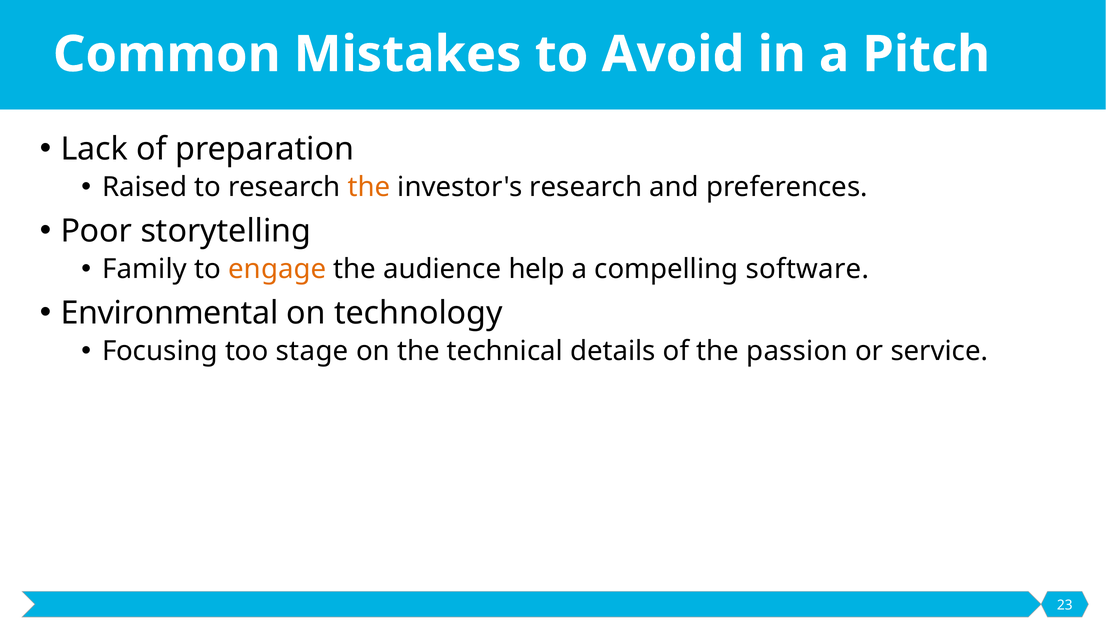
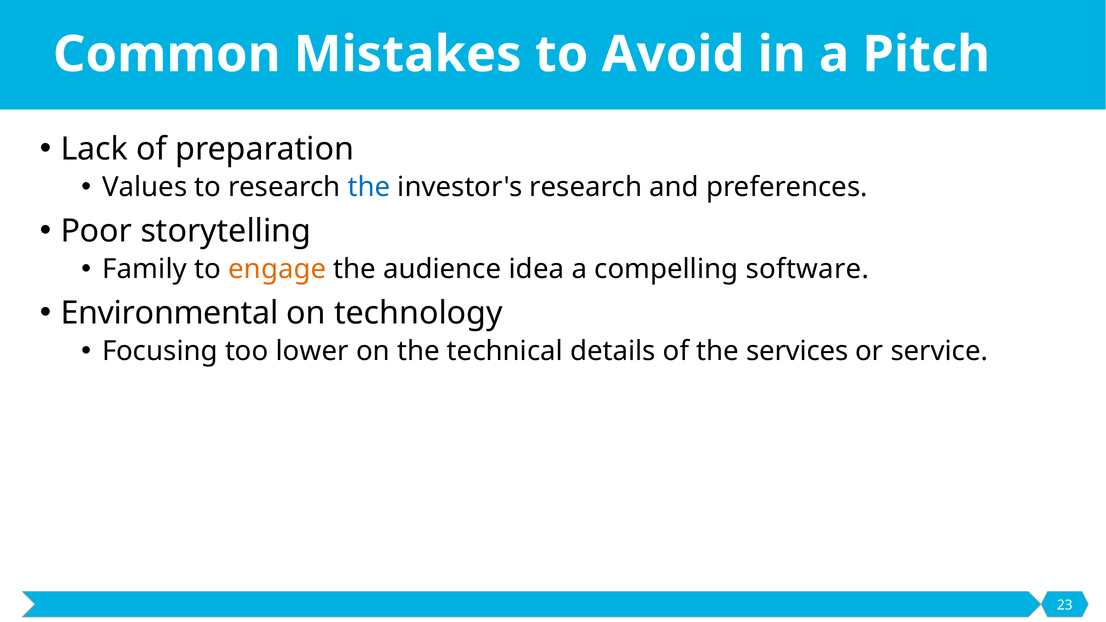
Raised: Raised -> Values (145, 187)
the colour: orange -> blue (369, 187)
help: help -> idea (536, 269)
stage: stage -> lower (312, 351)
passion: passion -> services (797, 351)
